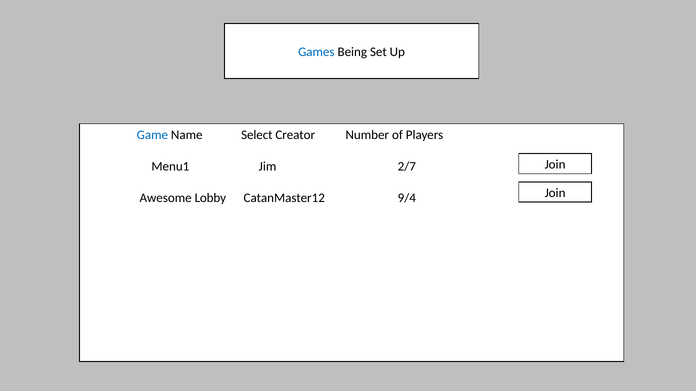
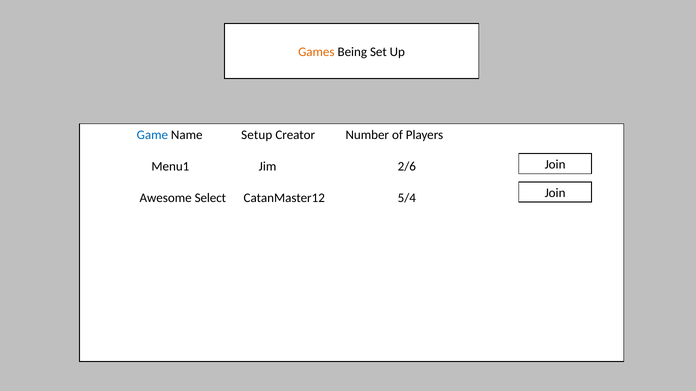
Games colour: blue -> orange (316, 52)
Select: Select -> Setup (257, 135)
2/7: 2/7 -> 2/6 (407, 167)
Lobby: Lobby -> Select (210, 198)
9/4: 9/4 -> 5/4 (407, 198)
